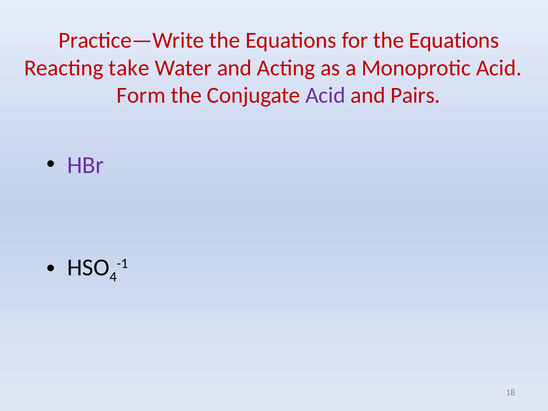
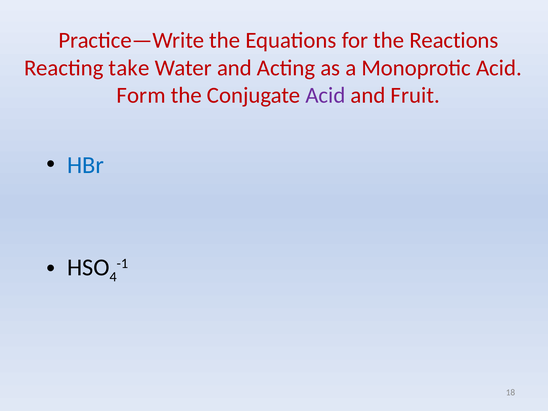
for the Equations: Equations -> Reactions (454, 40)
Pairs: Pairs -> Fruit (415, 95)
HBr colour: purple -> blue (86, 165)
